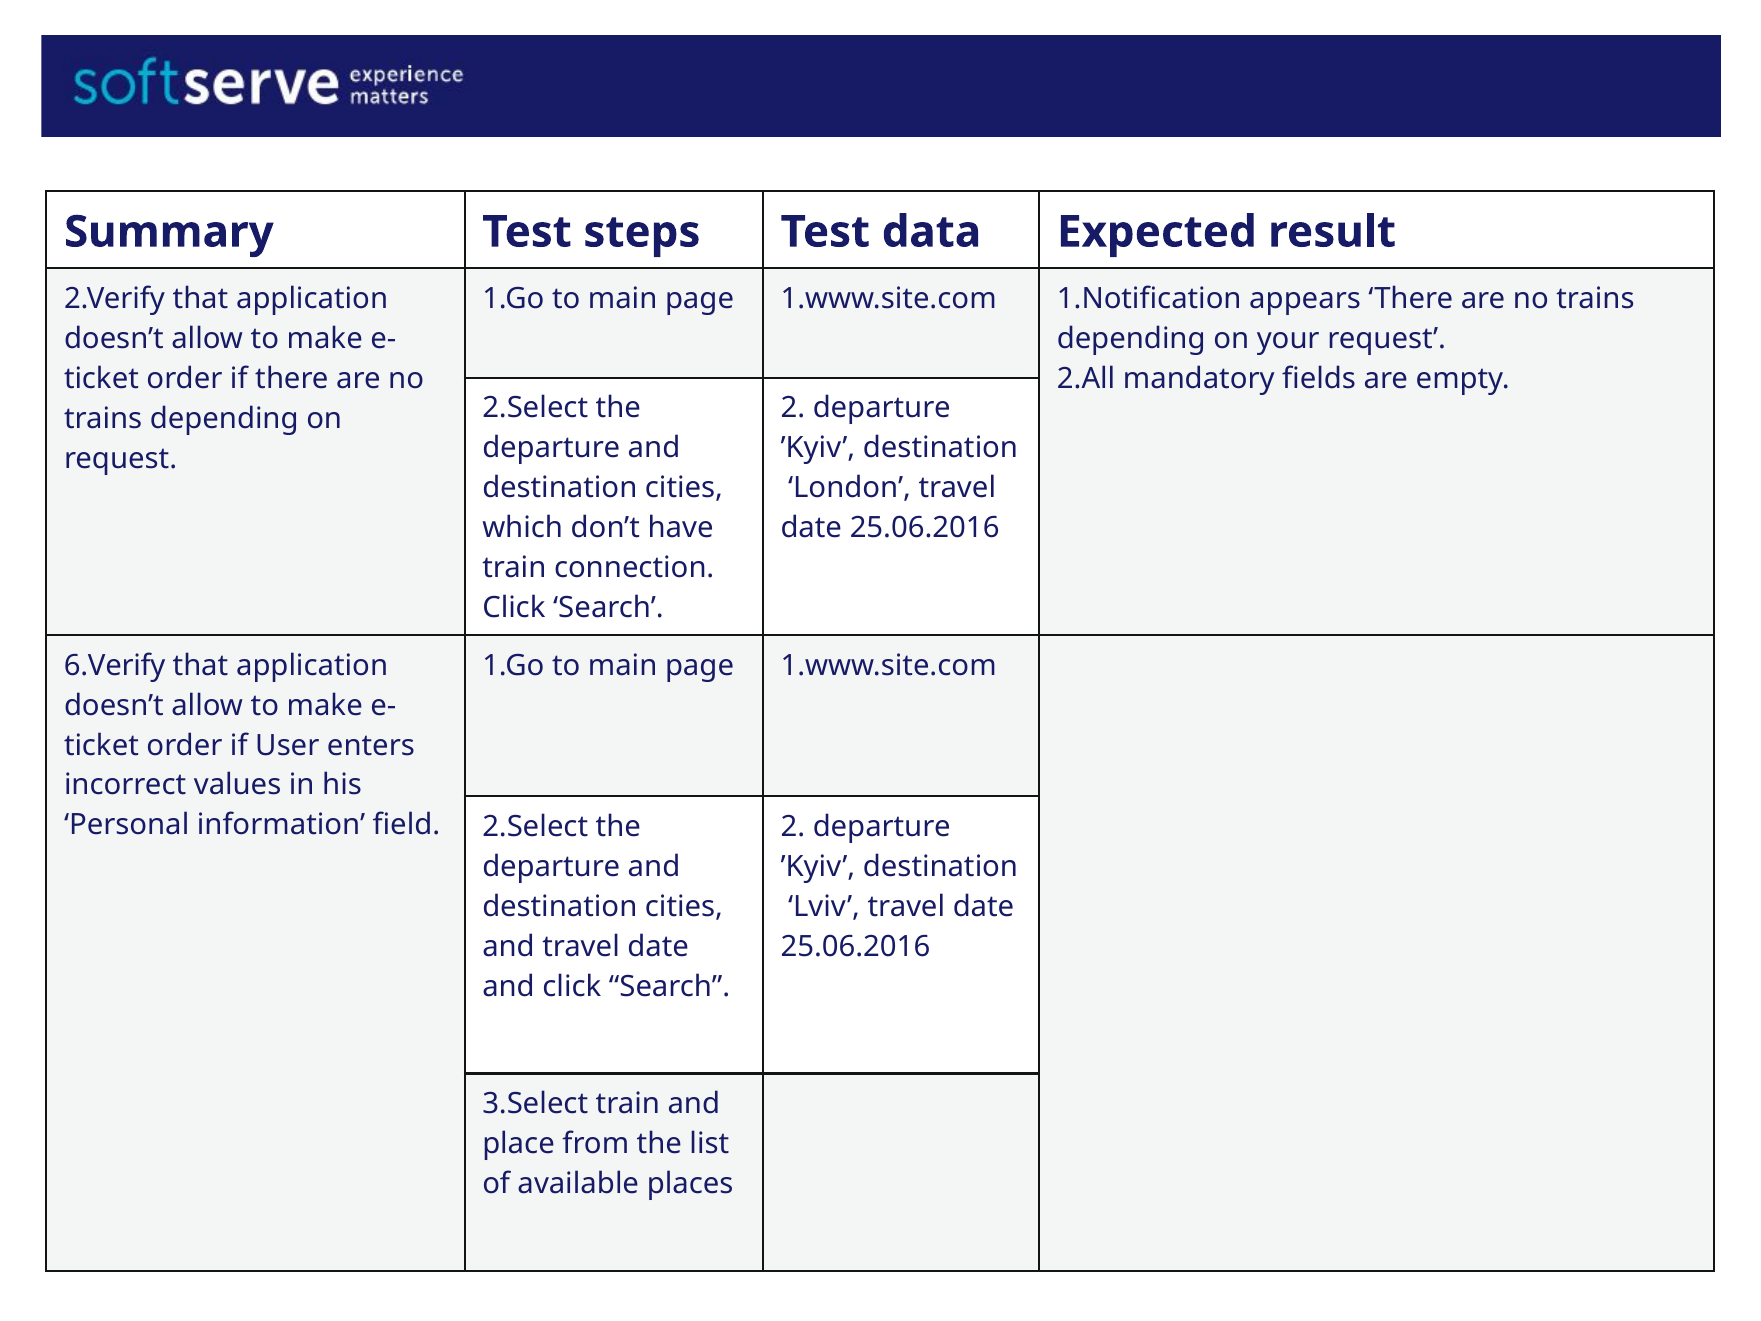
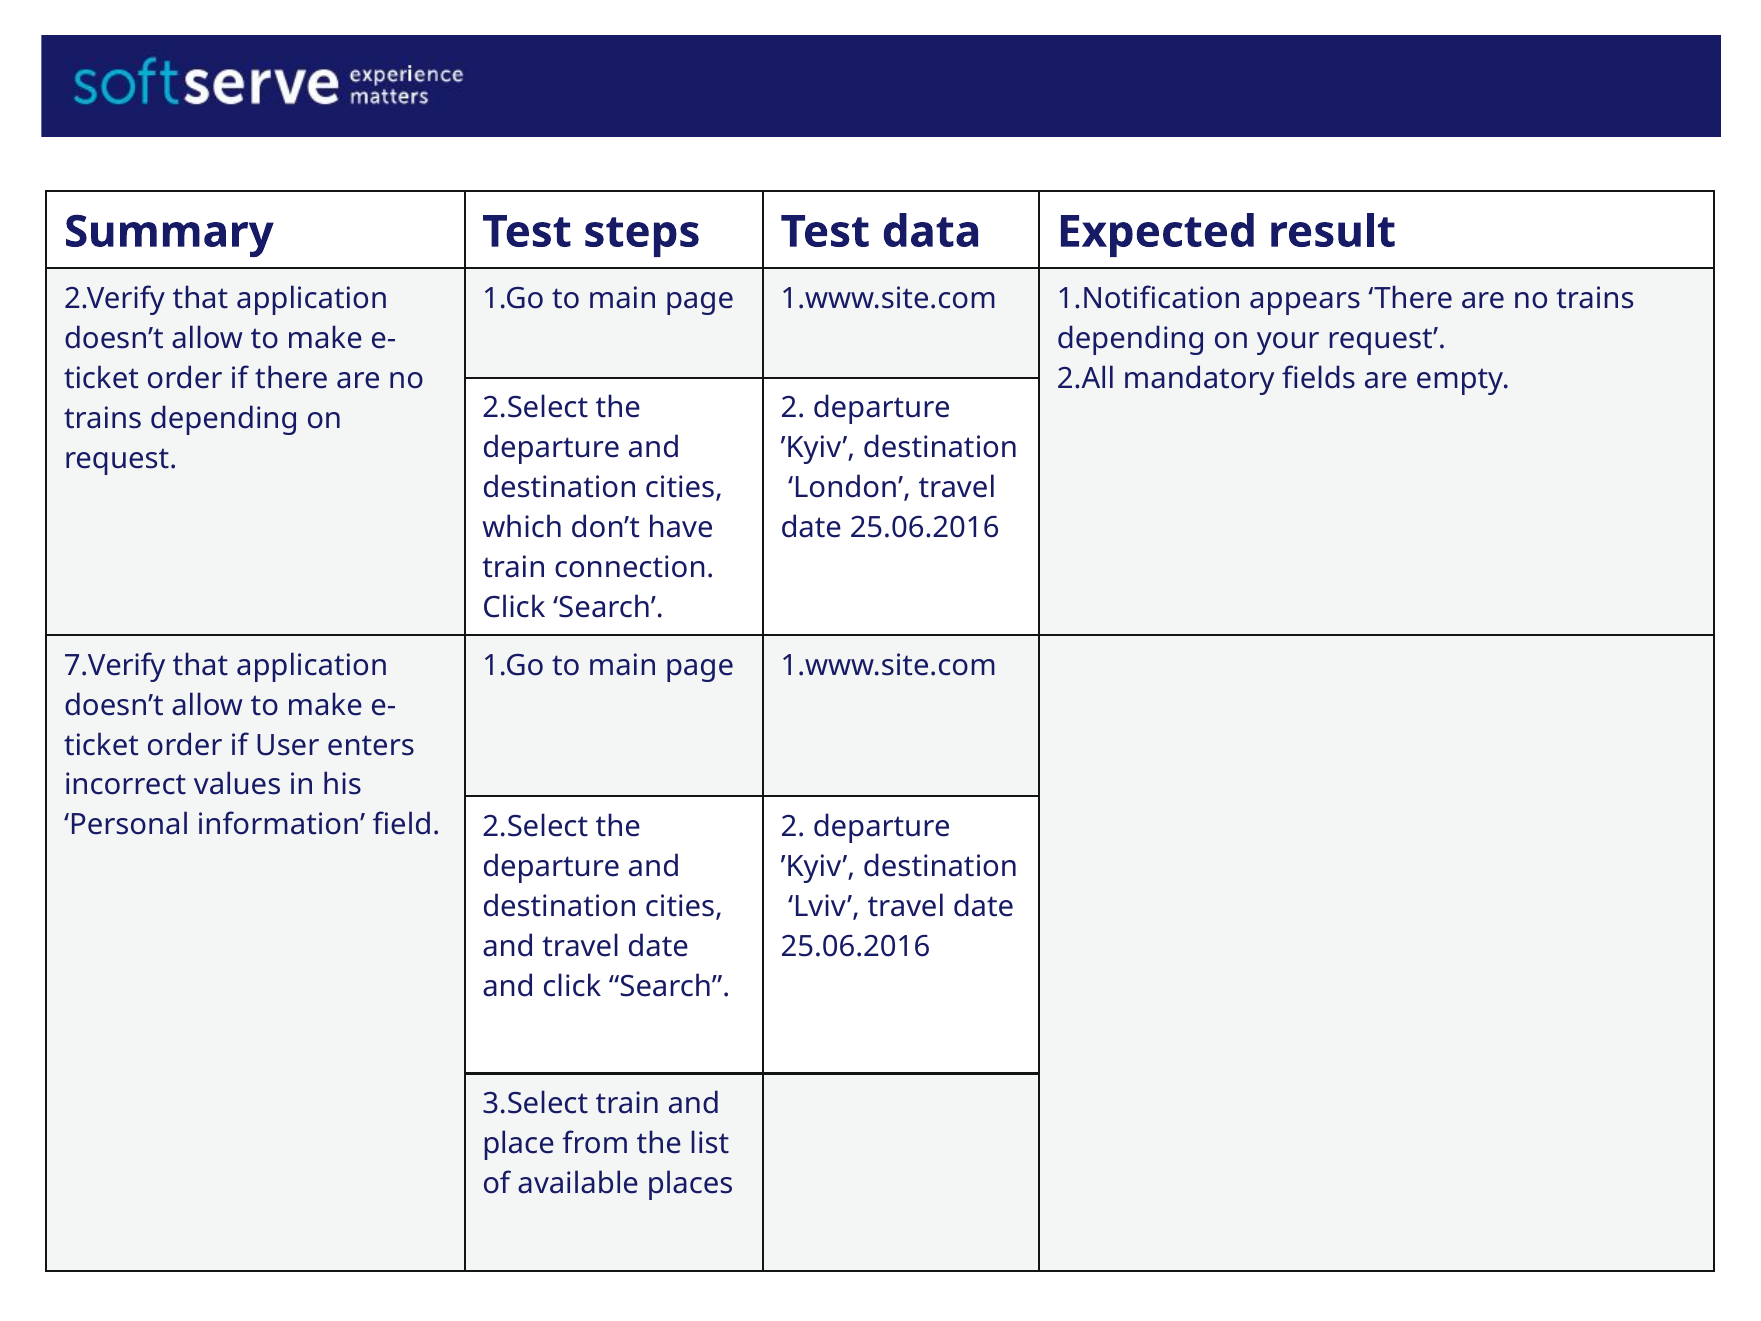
6.Verify: 6.Verify -> 7.Verify (115, 665)
